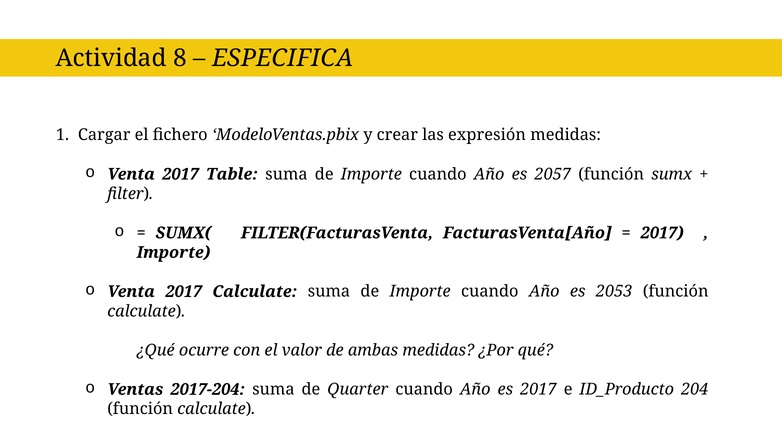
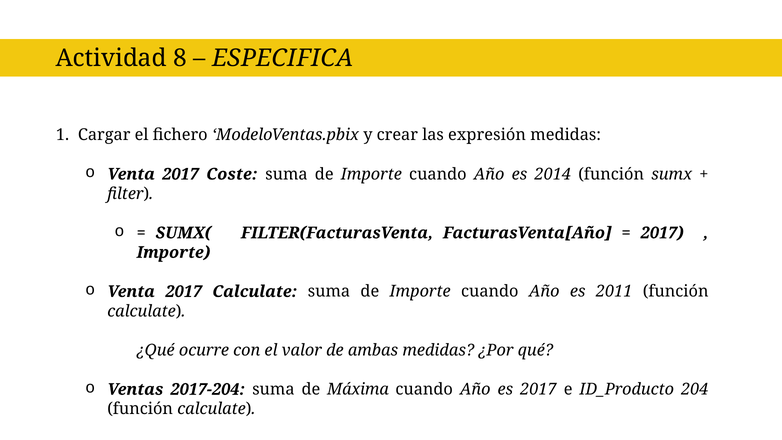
Table: Table -> Coste (232, 174)
2057: 2057 -> 2014 (553, 174)
2053: 2053 -> 2011 (614, 292)
Quarter: Quarter -> Máxima (358, 389)
